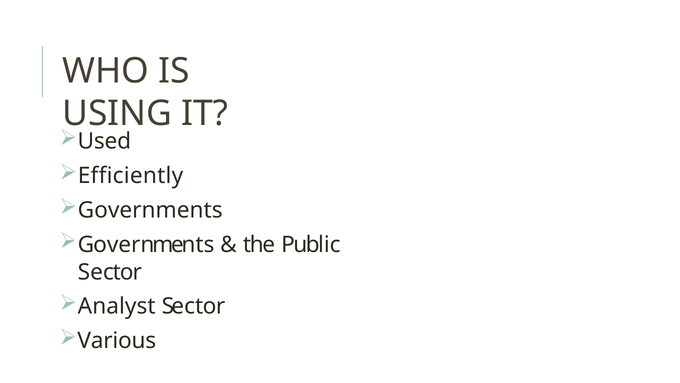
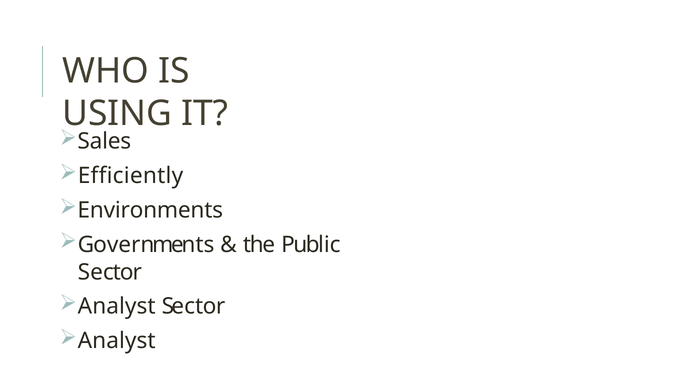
Used: Used -> Sales (104, 141)
Governments: Governments -> Environments (150, 210)
Various: Various -> Analyst (117, 340)
